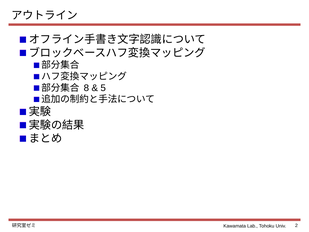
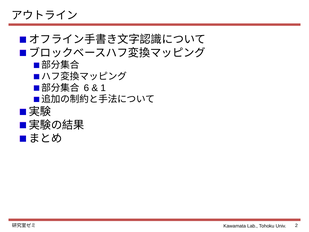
8: 8 -> 6 (86, 88)
5: 5 -> 1 (103, 88)
